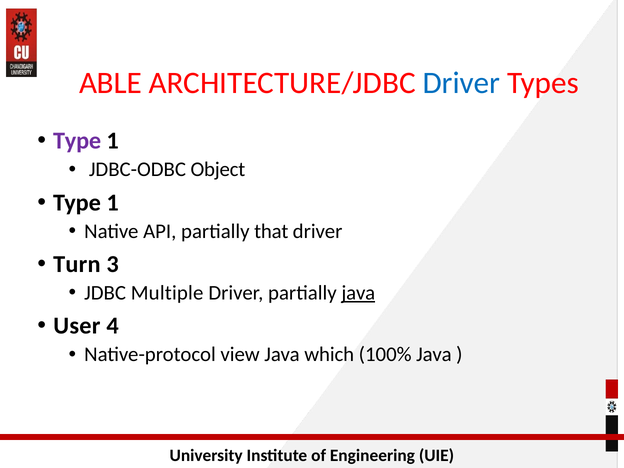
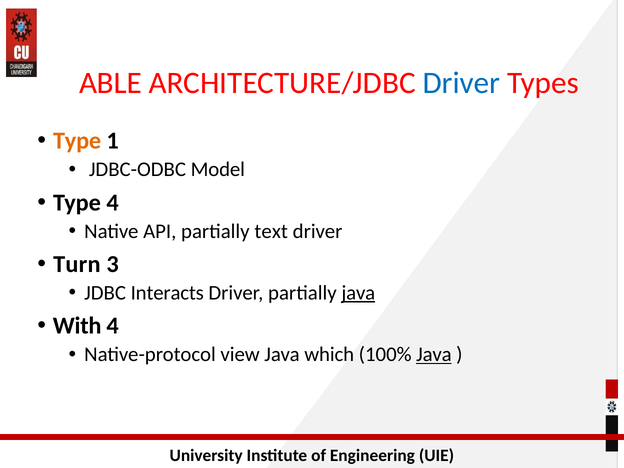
Type colour: purple -> orange (77, 141)
Object: Object -> Model (218, 170)
1: 1 -> 4 (113, 203)
that: that -> text (271, 231)
Multiple: Multiple -> Interacts (167, 293)
User: User -> With (77, 326)
Java underline: none -> present (434, 355)
